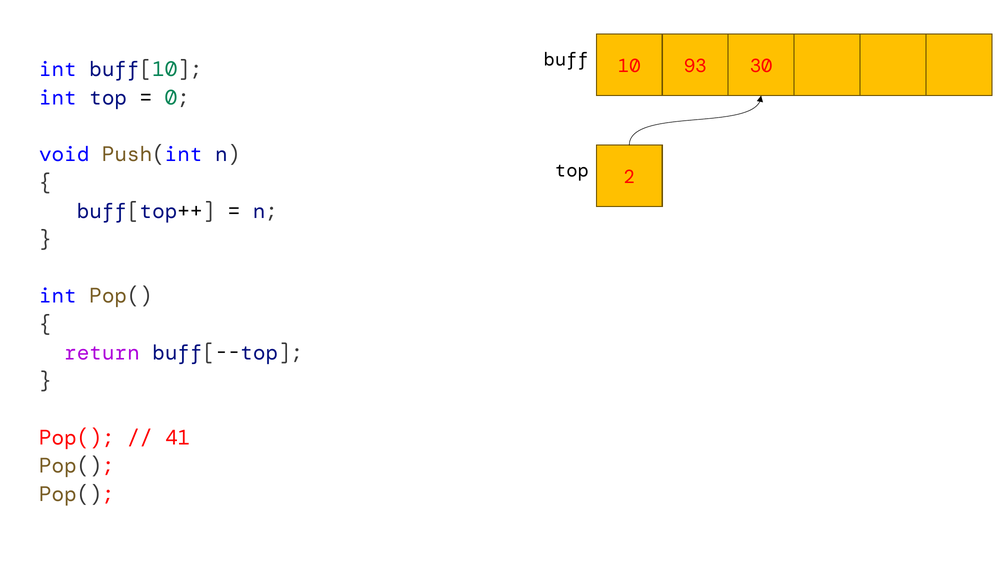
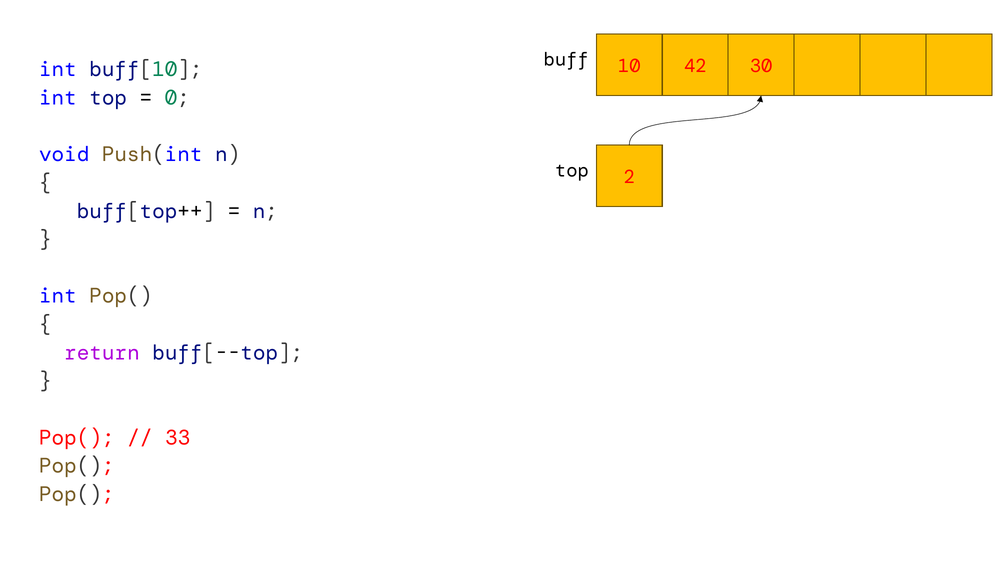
93: 93 -> 42 (695, 66)
41: 41 -> 33 (178, 438)
